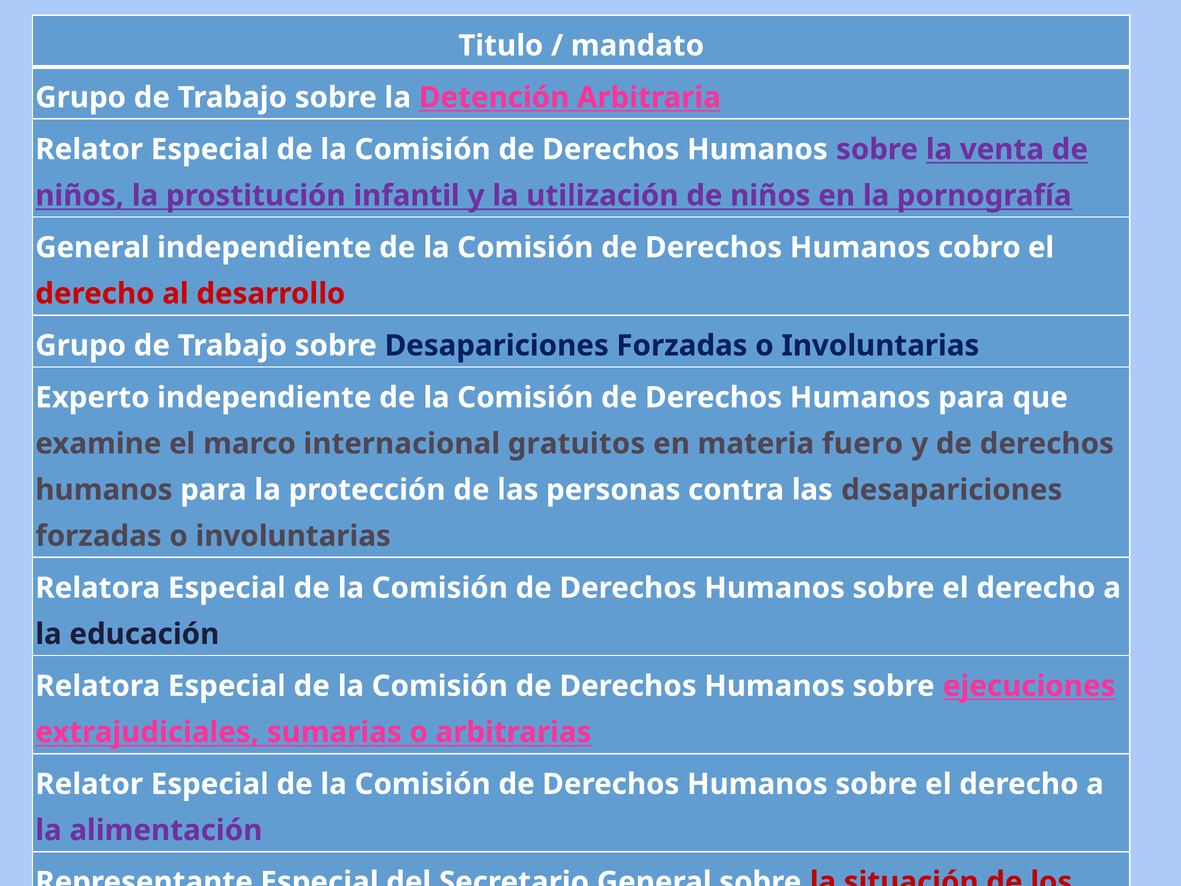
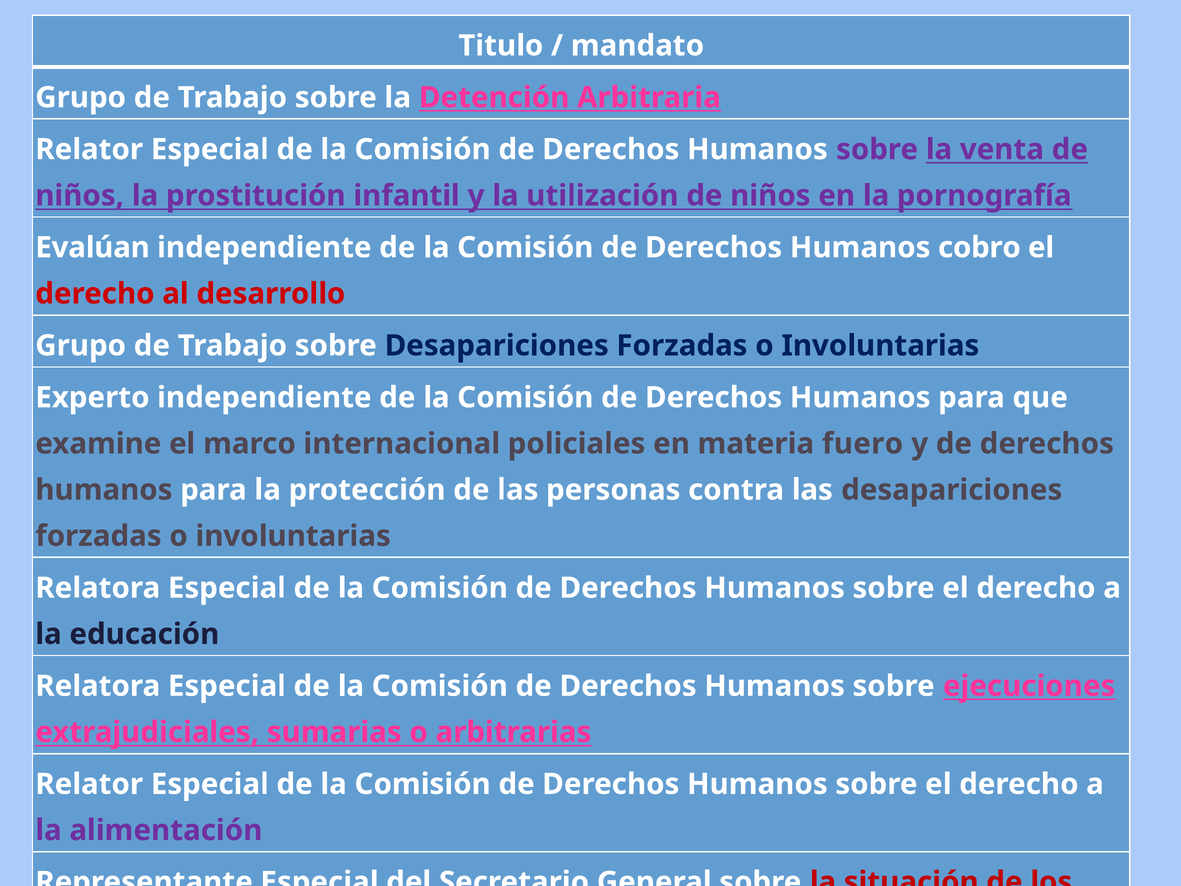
General: General -> Evalúan (93, 247)
gratuitos: gratuitos -> policiales (577, 444)
